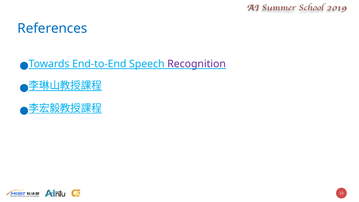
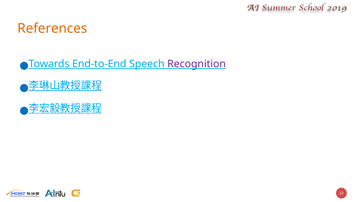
References colour: blue -> orange (52, 28)
